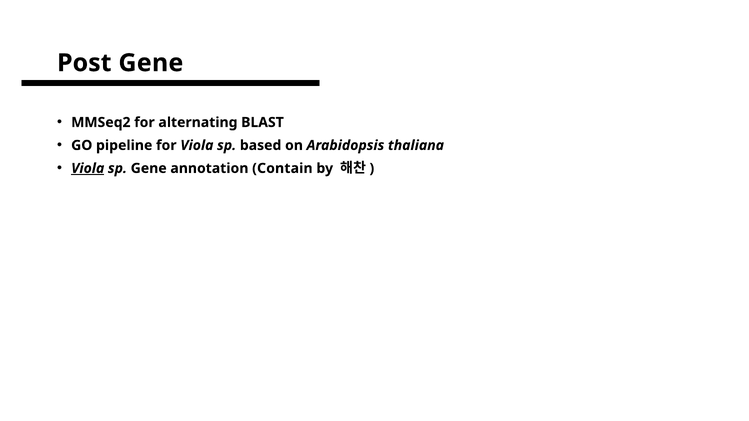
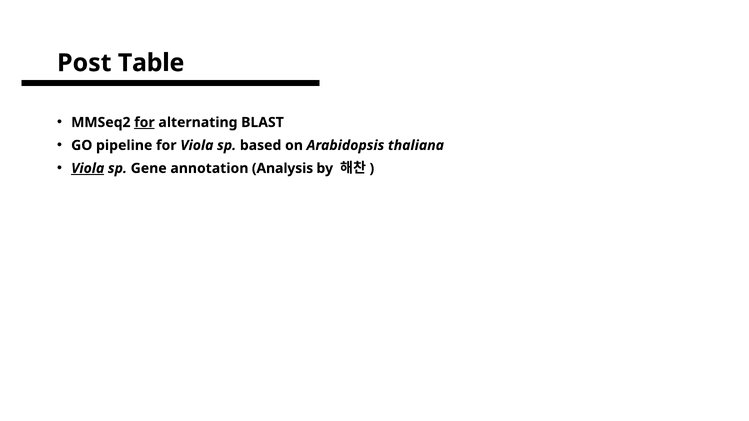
Post Gene: Gene -> Table (151, 63)
for underline: none -> present (144, 122)
Contain: Contain -> Analysis (283, 168)
